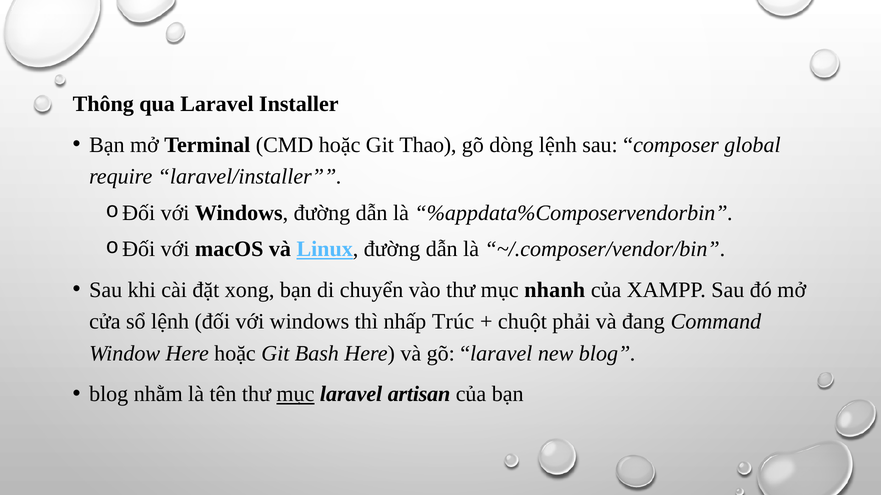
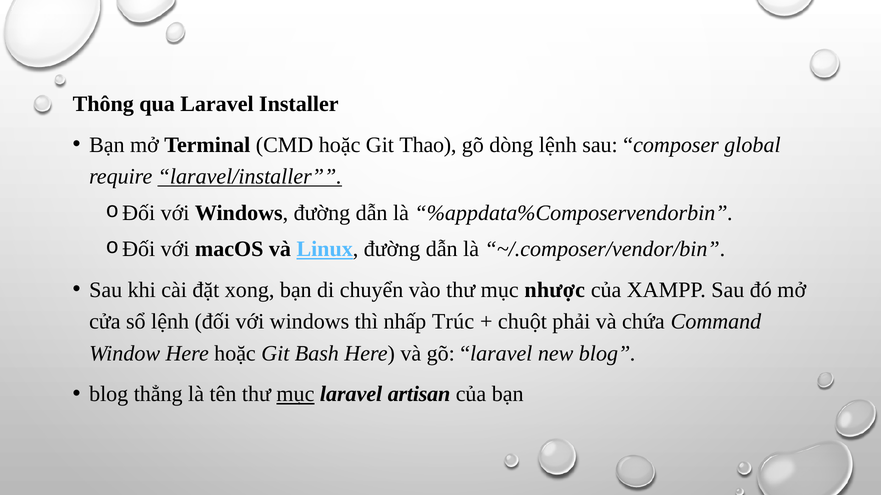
laravel/installer underline: none -> present (250, 177)
nhanh: nhanh -> nhược (555, 290)
đang: đang -> chứa (643, 322)
nhằm: nhằm -> thẳng (158, 395)
